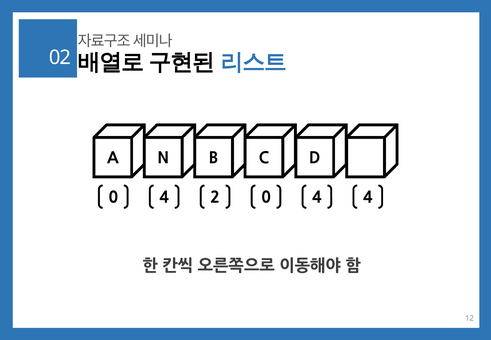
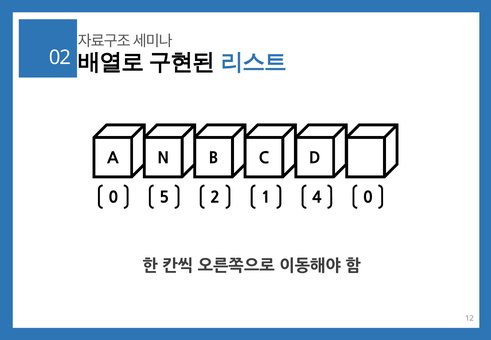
4: 4 -> 5 (164, 198)
2 0: 0 -> 1 (266, 198)
4 4: 4 -> 0 (368, 198)
